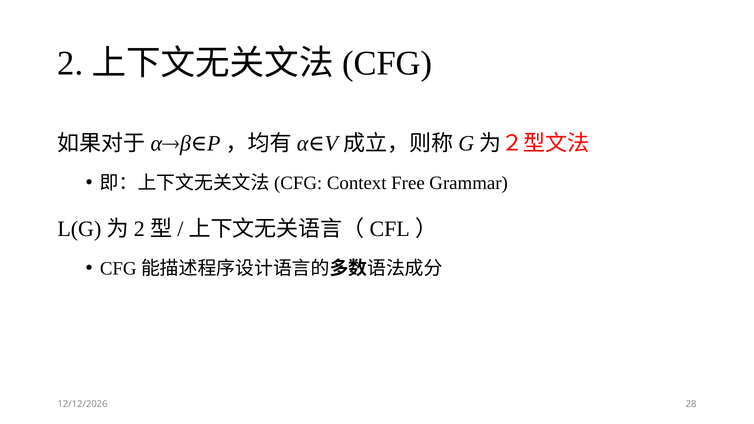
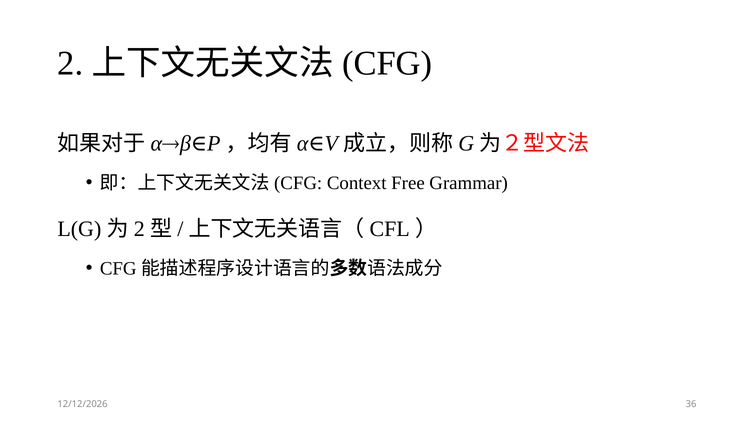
28: 28 -> 36 (691, 404)
